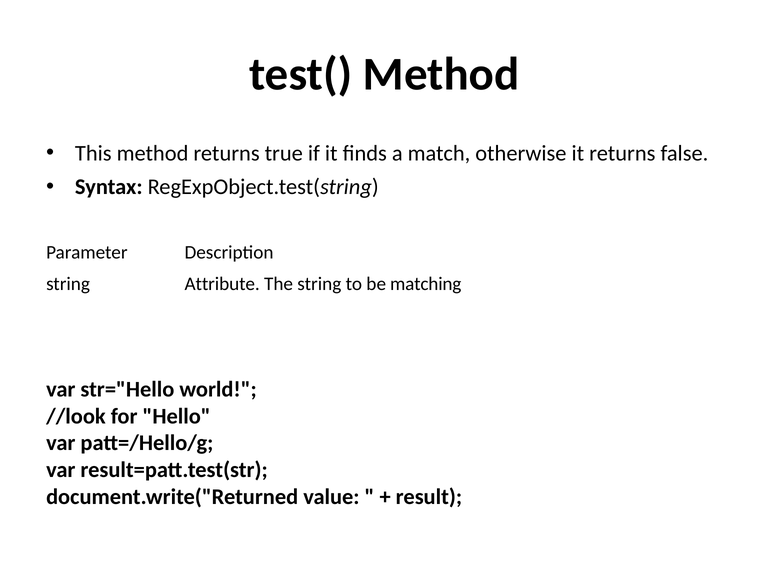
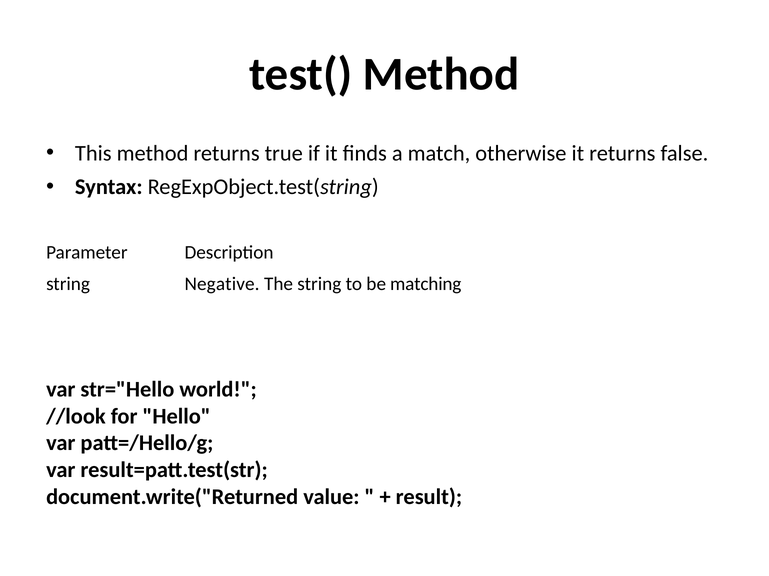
Attribute: Attribute -> Negative (222, 284)
